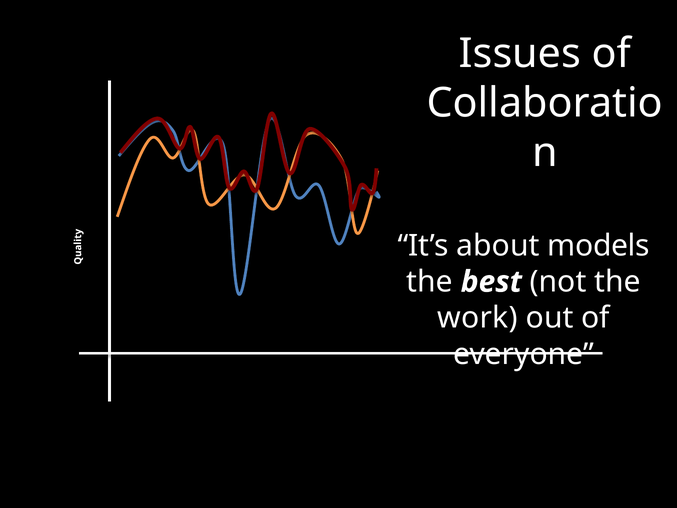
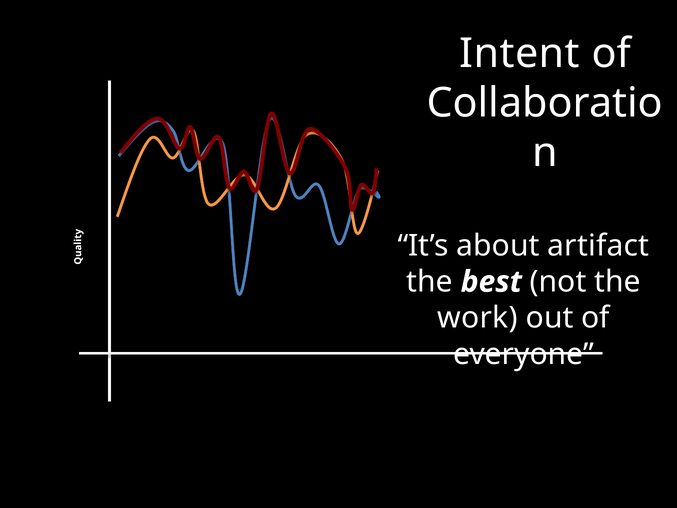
Issues: Issues -> Intent (520, 53)
models: models -> artifact (598, 246)
